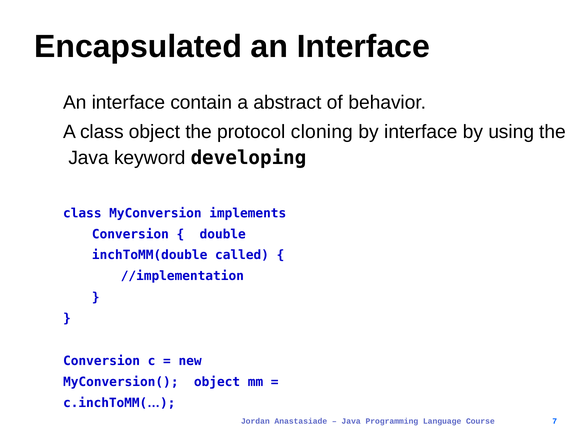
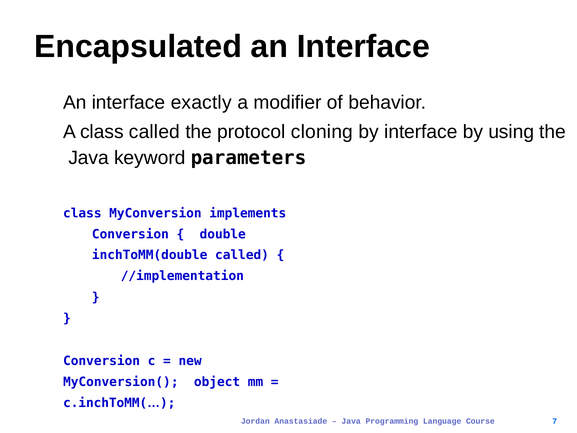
contain: contain -> exactly (201, 102)
abstract: abstract -> modifier (287, 102)
class object: object -> called (154, 132)
developing: developing -> parameters (249, 158)
